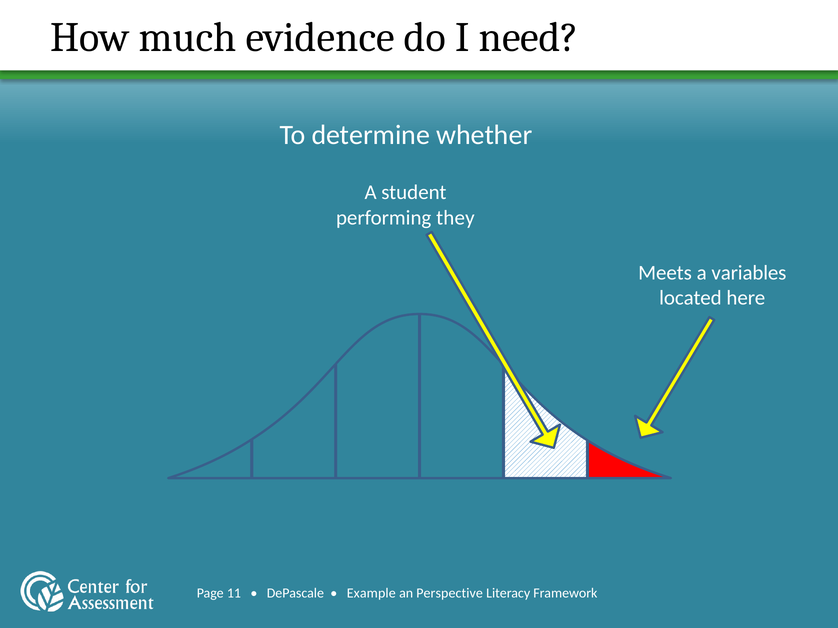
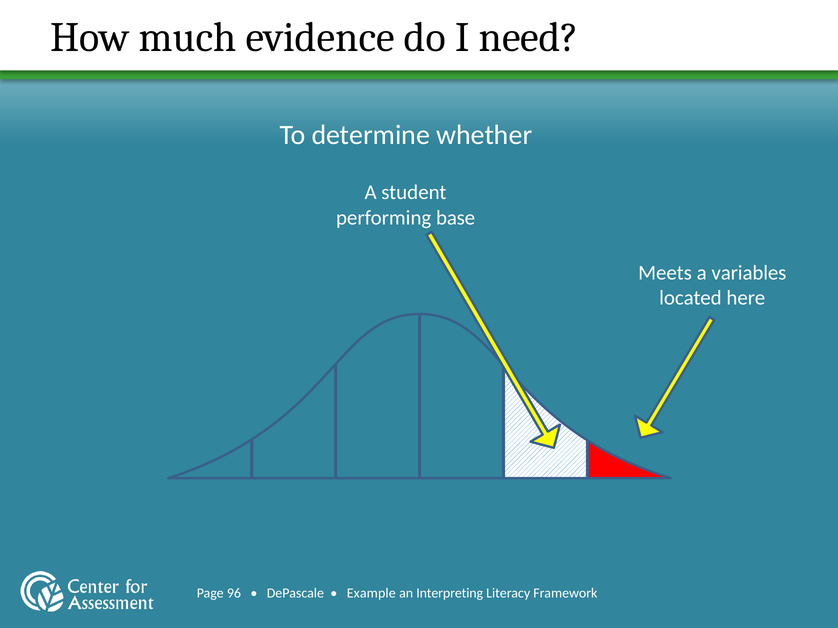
they: they -> base (456, 218)
11: 11 -> 96 (234, 594)
Perspective: Perspective -> Interpreting (450, 594)
